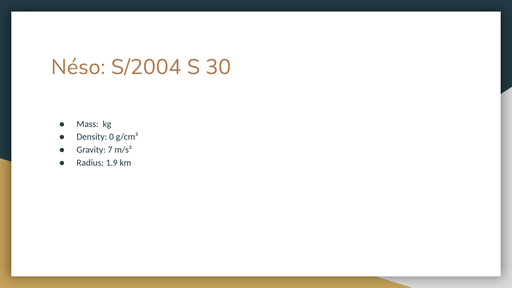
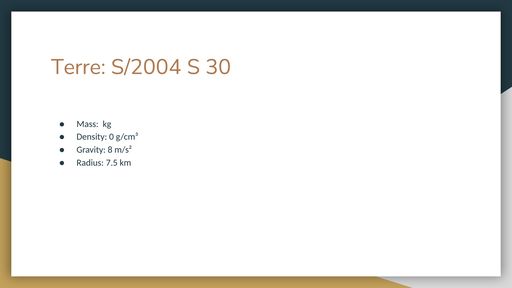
Néso: Néso -> Terre (78, 67)
7: 7 -> 8 (110, 150)
1.9: 1.9 -> 7.5 (112, 163)
